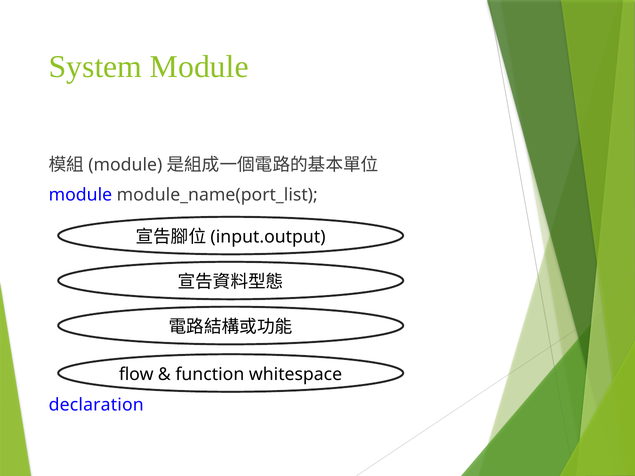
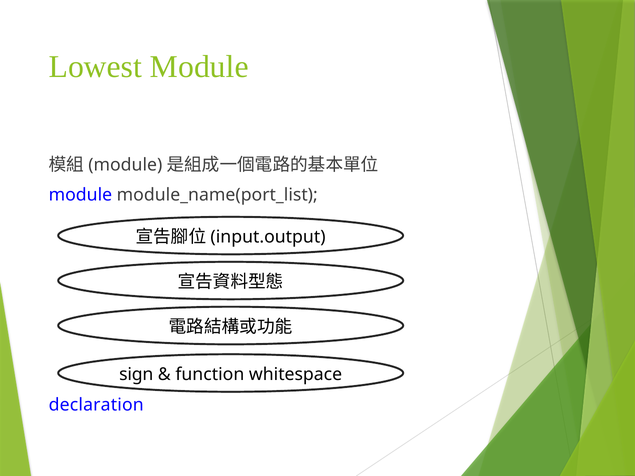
System: System -> Lowest (95, 67)
flow: flow -> sign (136, 374)
